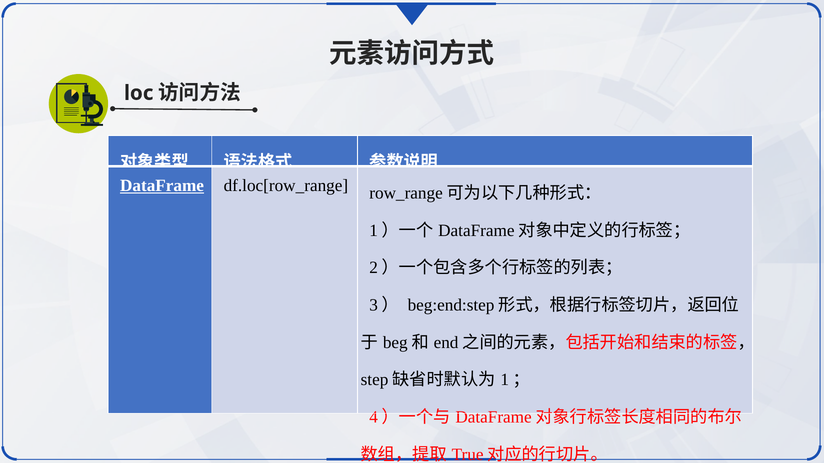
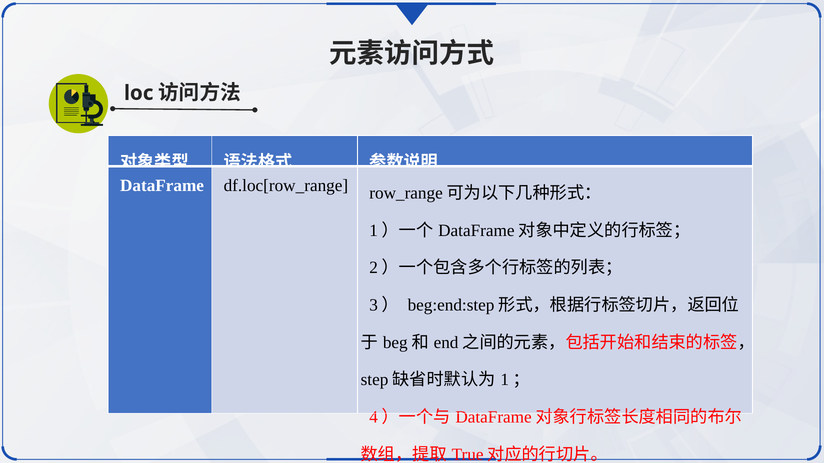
DataFrame underline: present -> none (162, 186)
